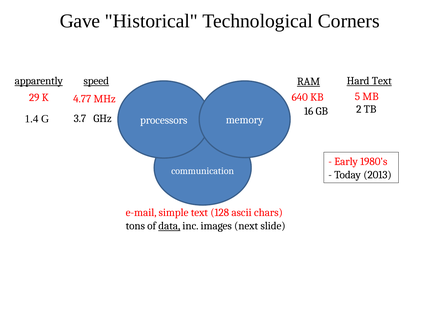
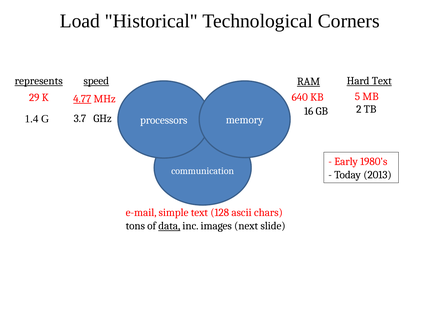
Gave: Gave -> Load (80, 21)
apparently: apparently -> represents (39, 81)
4.77 underline: none -> present (82, 99)
